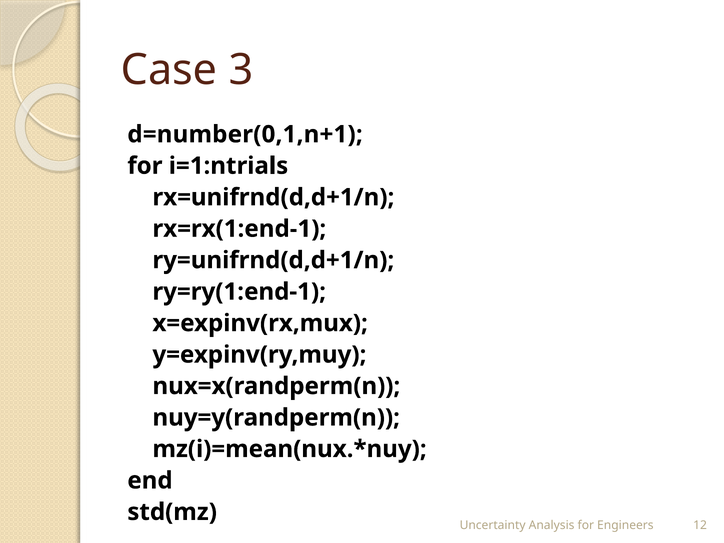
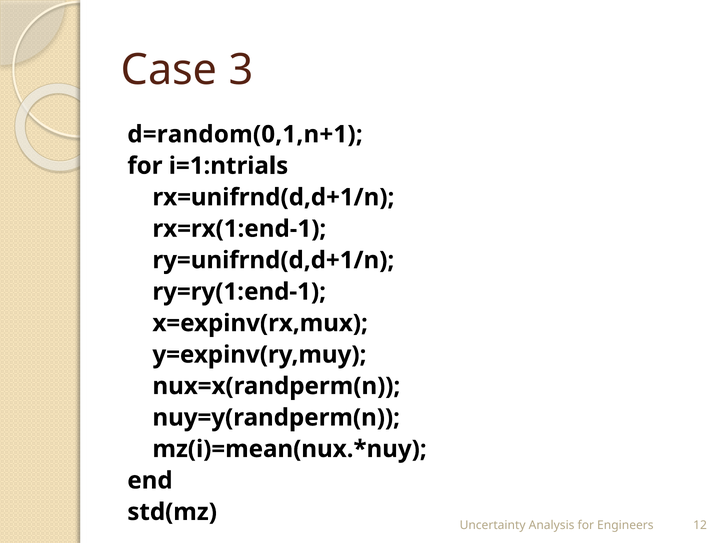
d=number(0,1,n+1: d=number(0,1,n+1 -> d=random(0,1,n+1 (245, 134)
